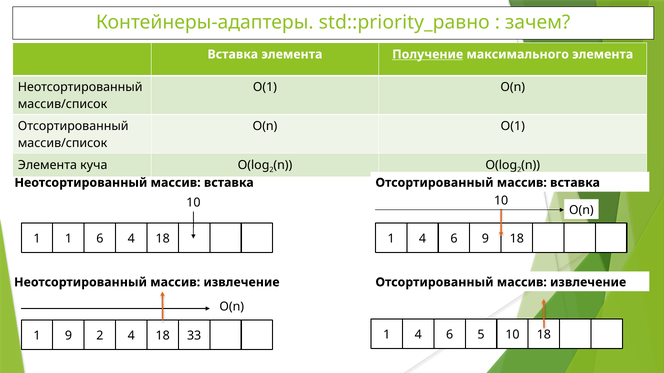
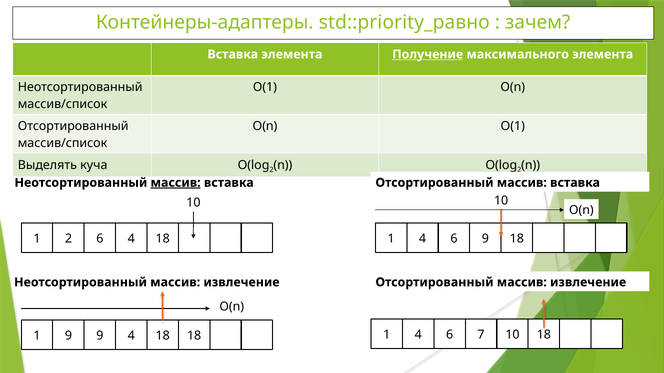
Элемента: Элемента -> Выделять (47, 165)
массив underline: none -> present (176, 183)
1 1: 1 -> 2 (68, 239)
5: 5 -> 7 (481, 335)
9 2: 2 -> 9 (100, 336)
18 33: 33 -> 18 (194, 336)
